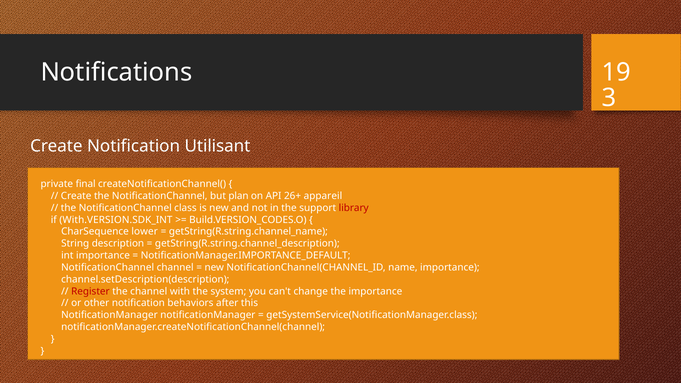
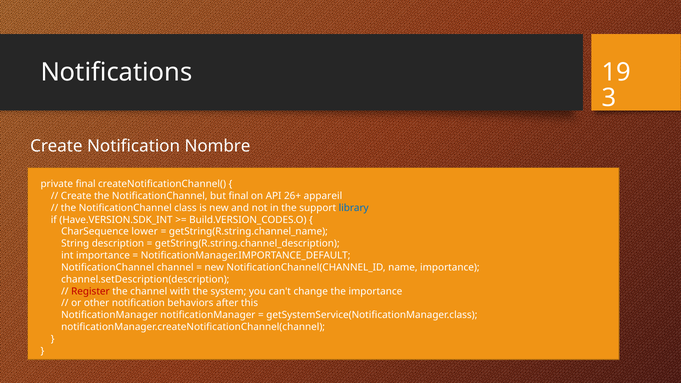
Utilisant: Utilisant -> Nombre (217, 146)
but plan: plan -> final (239, 196)
library colour: red -> blue (354, 208)
With.VERSION.SDK_INT: With.VERSION.SDK_INT -> Have.VERSION.SDK_INT (116, 220)
